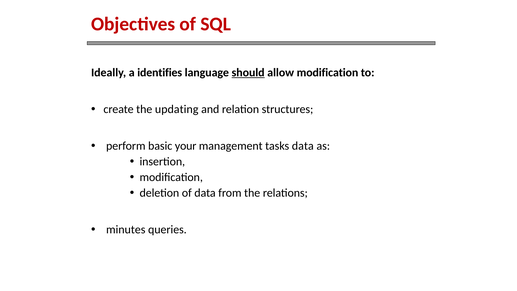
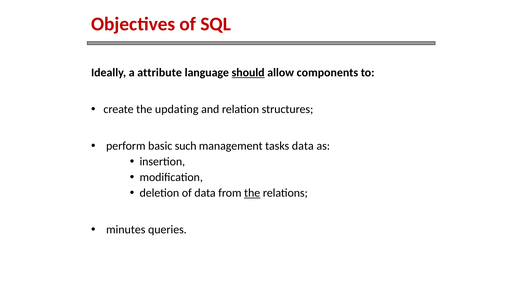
identifies: identifies -> attribute (160, 72)
allow modification: modification -> components (327, 72)
your: your -> such (186, 146)
the underline: none -> present (252, 193)
